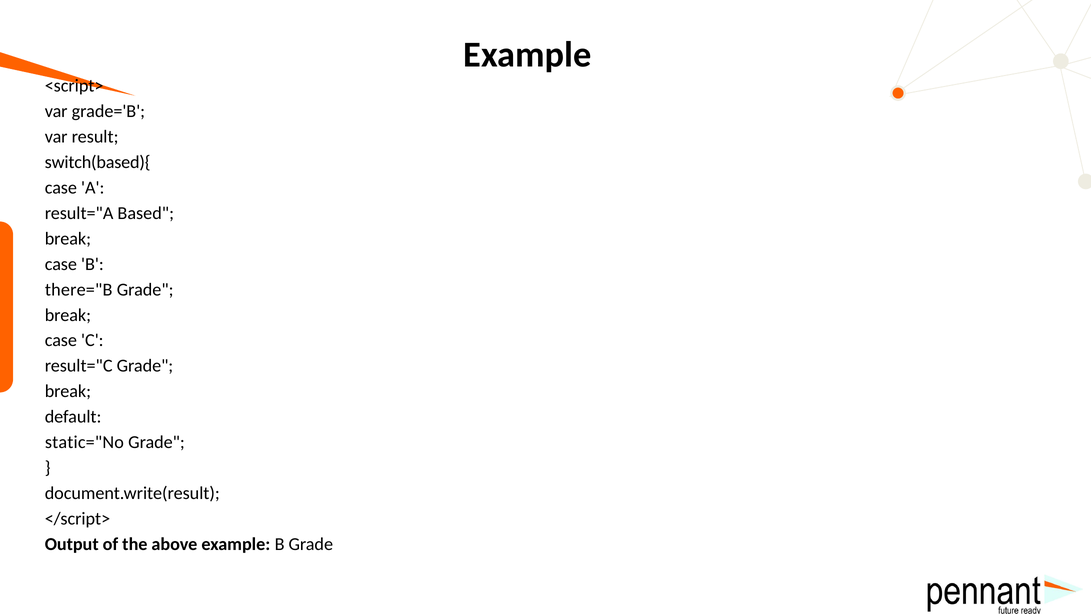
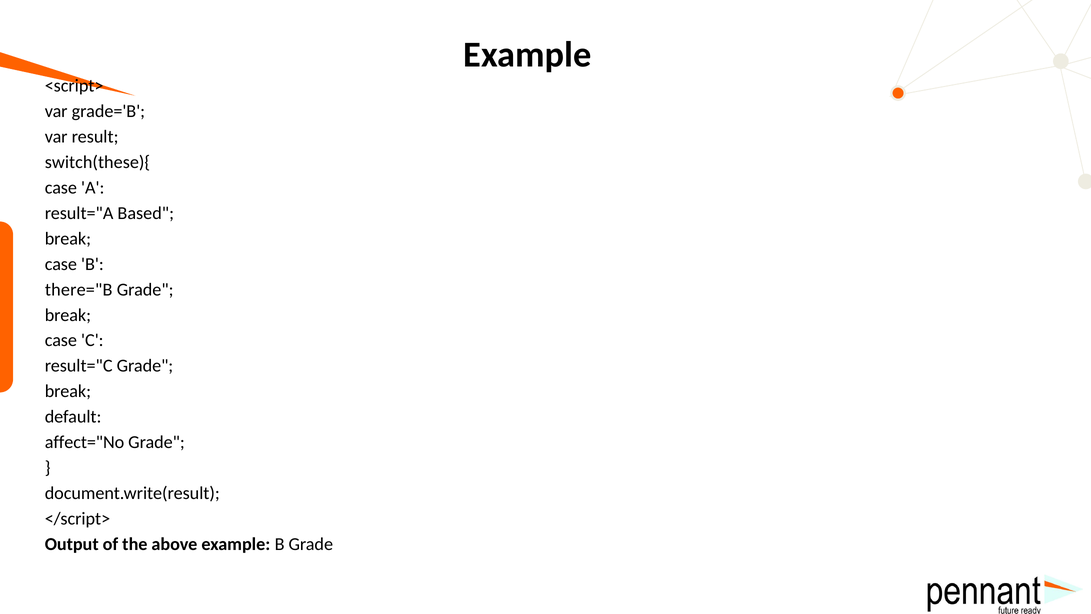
switch(based){: switch(based){ -> switch(these){ (97, 162)
static="No: static="No -> affect="No (85, 442)
